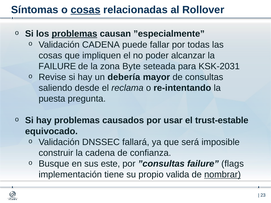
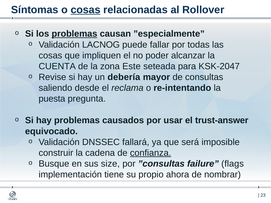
Validación CADENA: CADENA -> LACNOG (101, 45)
FAILURE: FAILURE -> CUENTA (57, 66)
Byte: Byte -> Este (131, 66)
KSK-2031: KSK-2031 -> KSK-2047 (219, 66)
trust-estable: trust-estable -> trust-answer (222, 121)
confianza underline: none -> present (151, 153)
este: este -> size (110, 164)
valida: valida -> ahora (178, 175)
nombrar underline: present -> none (223, 175)
